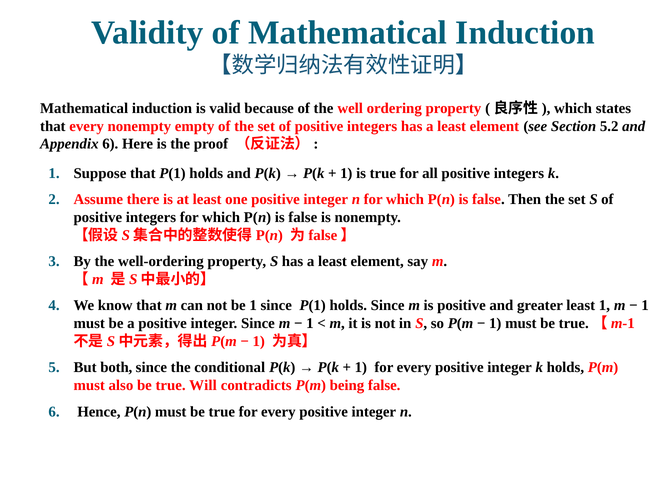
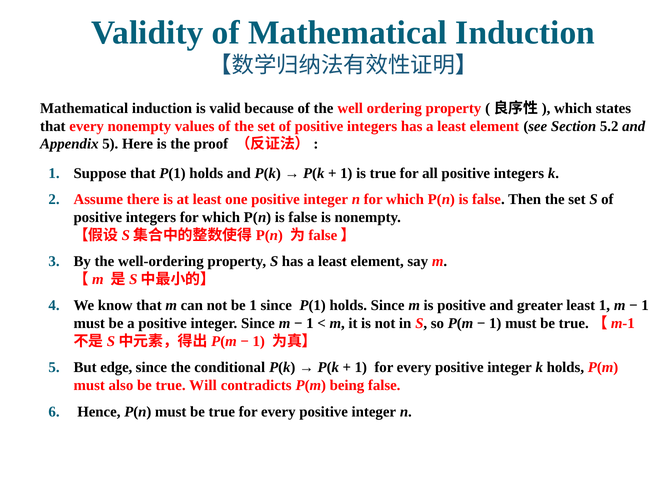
empty: empty -> values (195, 126)
Appendix 6: 6 -> 5 (110, 144)
both: both -> edge (116, 367)
